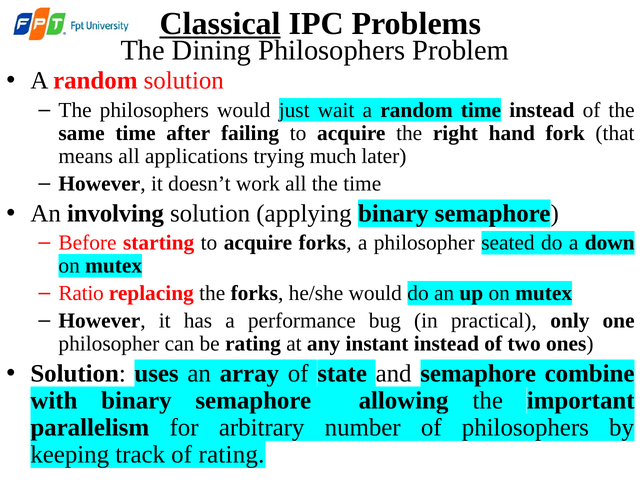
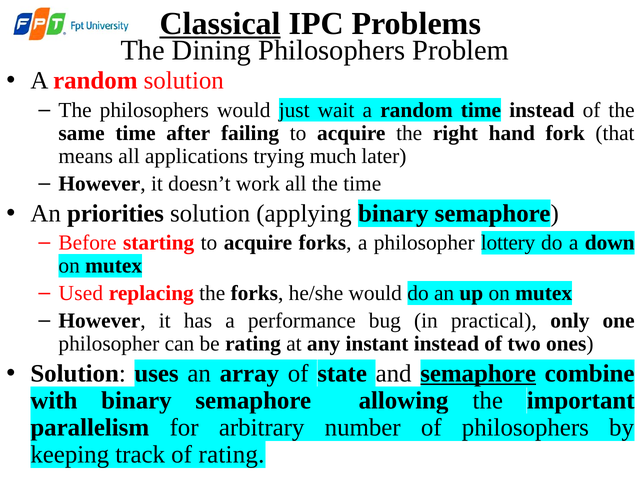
involving: involving -> priorities (116, 213)
seated: seated -> lottery (508, 243)
Ratio: Ratio -> Used (81, 293)
semaphore underline: none -> present (478, 373)
